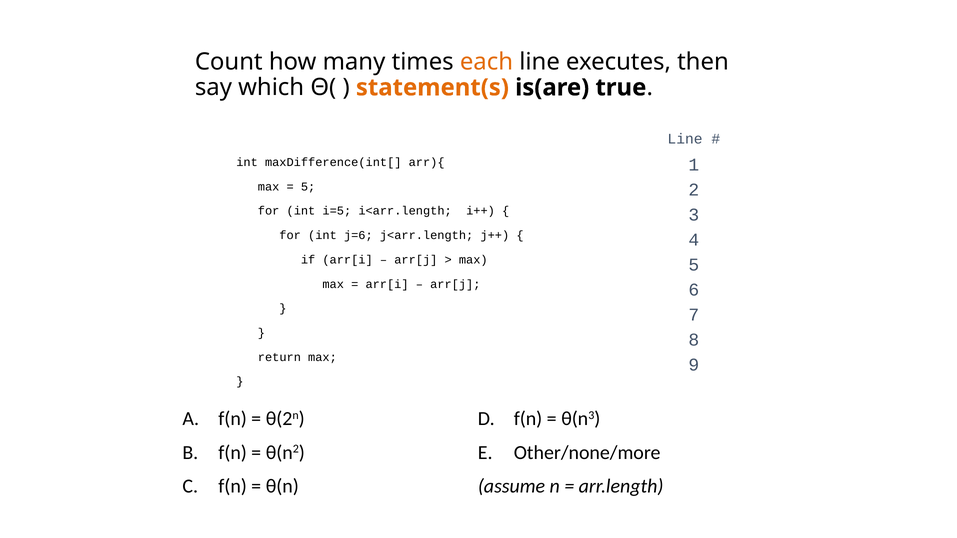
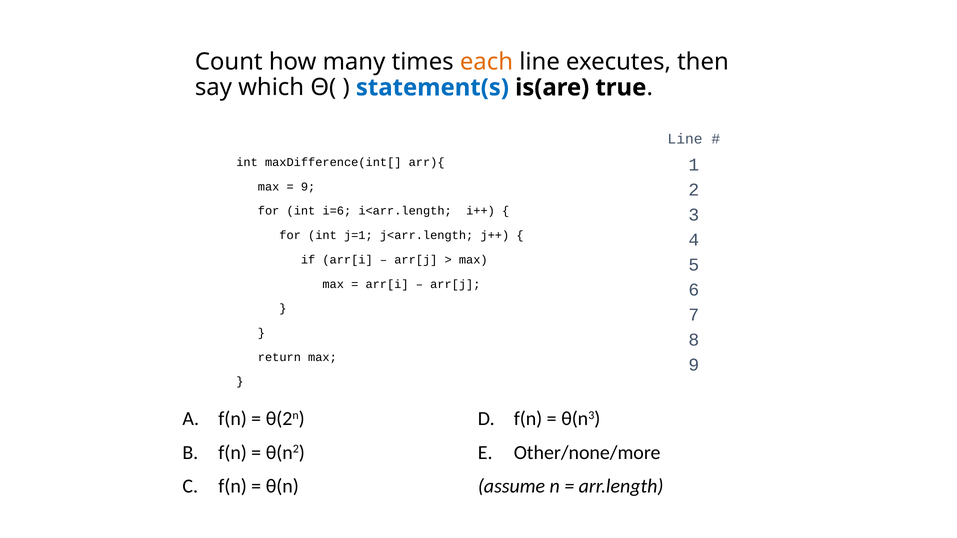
statement(s colour: orange -> blue (432, 88)
5: 5 -> 9 (308, 187)
i=5: i=5 -> i=6 (337, 211)
j=6: j=6 -> j=1 (358, 235)
